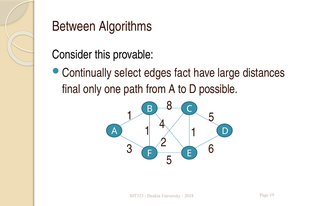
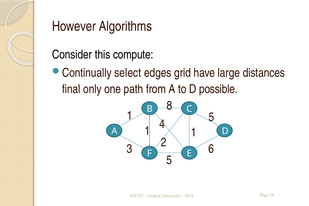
Between: Between -> However (74, 26)
provable: provable -> compute (133, 54)
fact: fact -> grid (183, 73)
